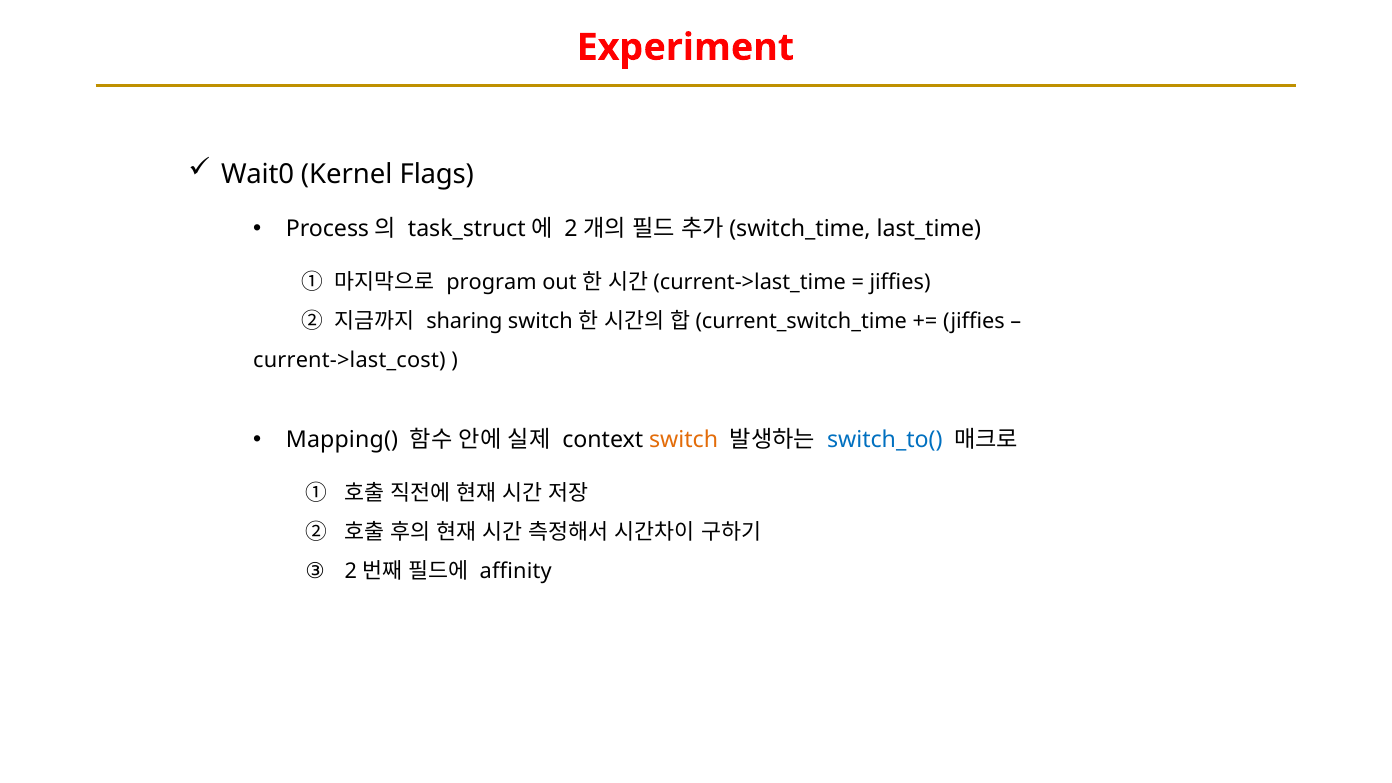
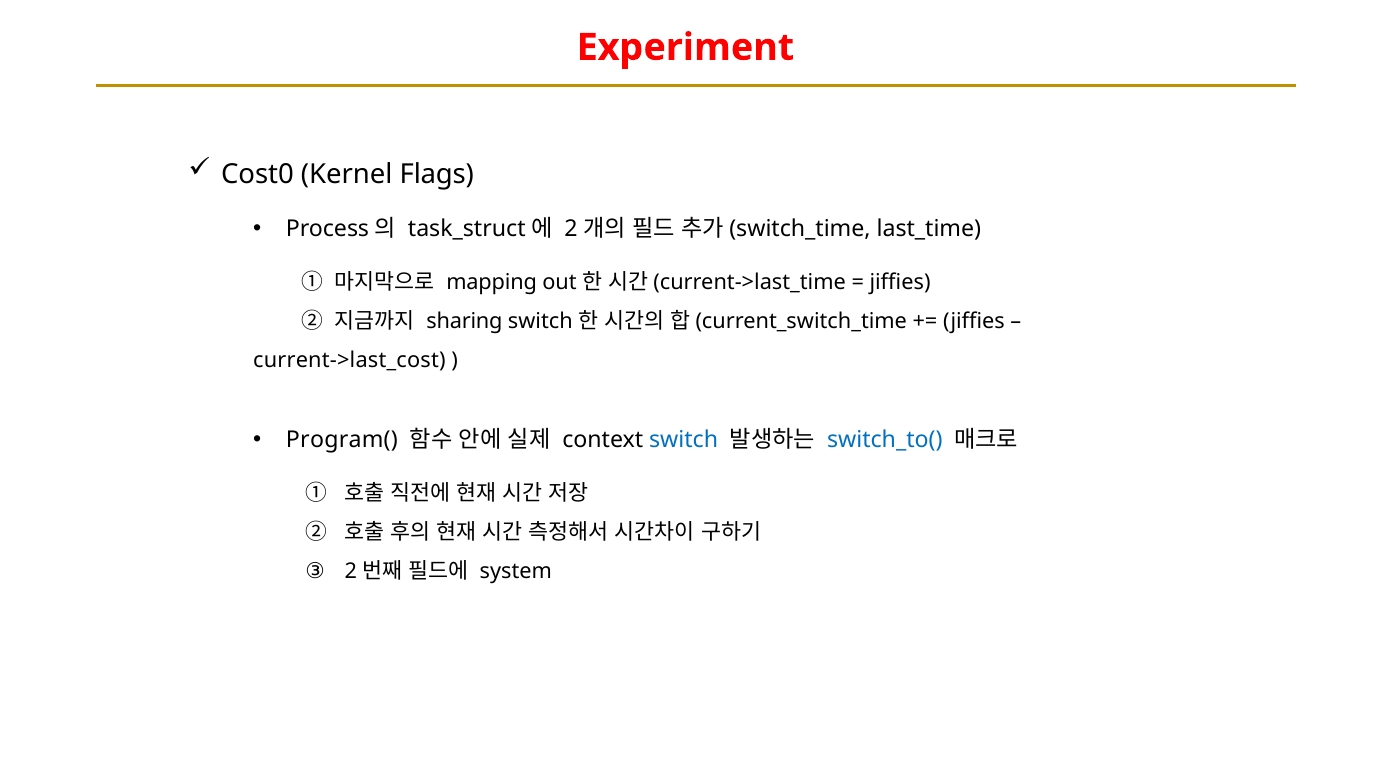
Wait0: Wait0 -> Cost0 (257, 174)
program: program -> mapping (492, 282)
Mapping(: Mapping( -> Program( (342, 440)
switch colour: orange -> blue (684, 440)
affinity: affinity -> system (516, 571)
